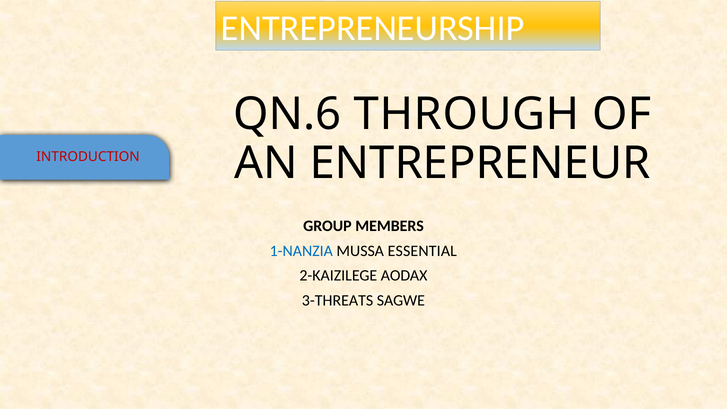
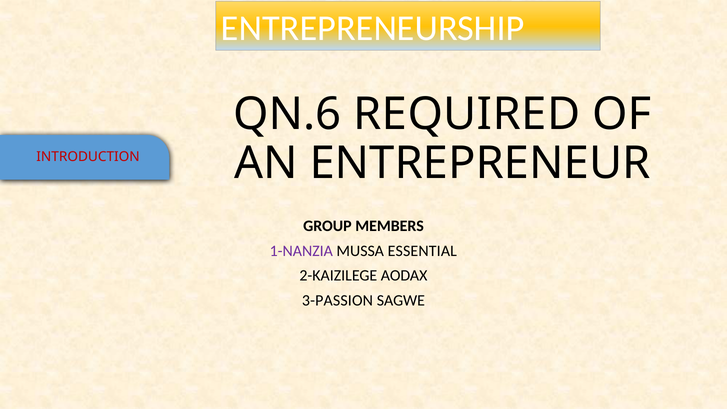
THROUGH: THROUGH -> REQUIRED (467, 114)
1-NANZIA colour: blue -> purple (301, 251)
3-THREATS: 3-THREATS -> 3-PASSION (337, 300)
